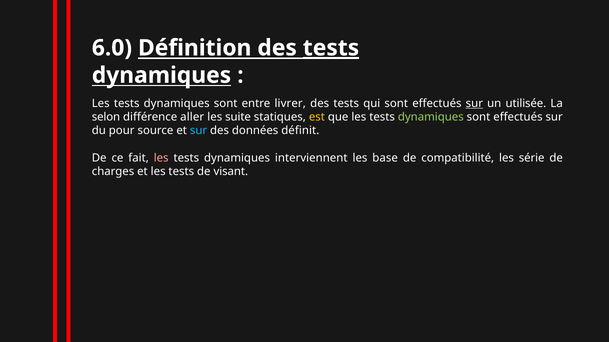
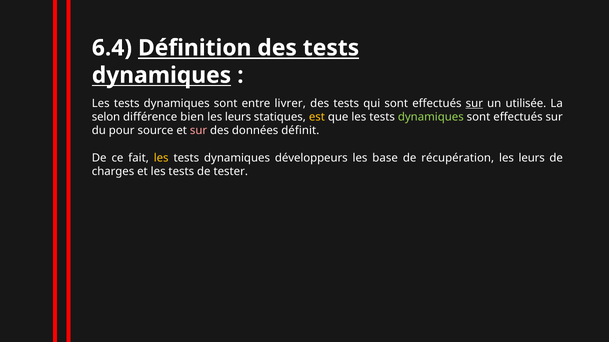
6.0: 6.0 -> 6.4 (112, 48)
tests underline: present -> none (331, 48)
aller: aller -> bien (192, 117)
suite: suite -> leurs (238, 117)
sur colour: light blue -> pink (199, 131)
les colour: pink -> yellow (161, 158)
interviennent: interviennent -> développeurs (311, 158)
compatibilité: compatibilité -> récupération (458, 158)
série: série -> leurs (532, 158)
visant: visant -> tester (231, 172)
